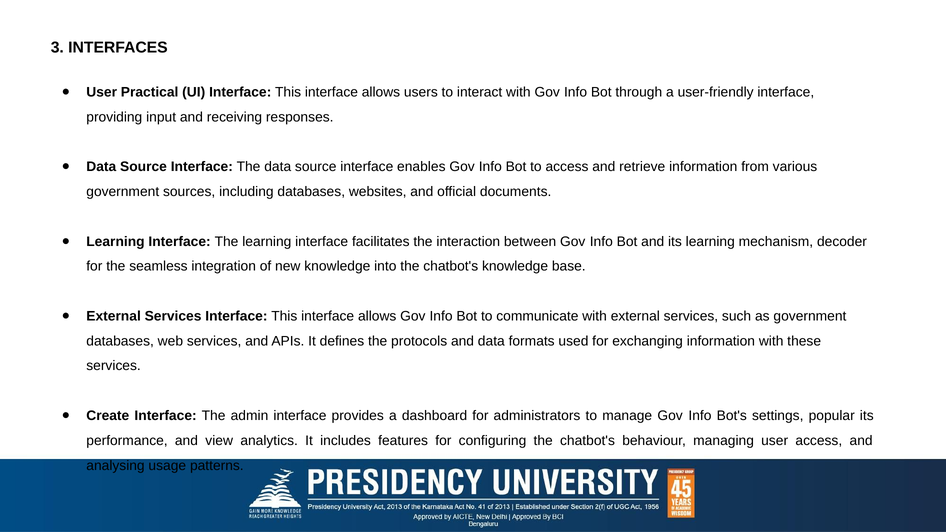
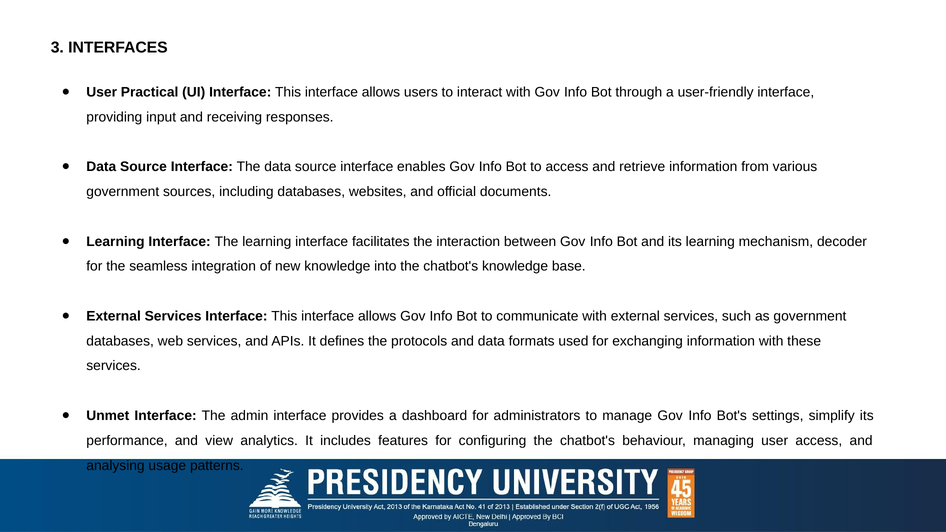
Create: Create -> Unmet (108, 416)
popular: popular -> simplify (832, 416)
